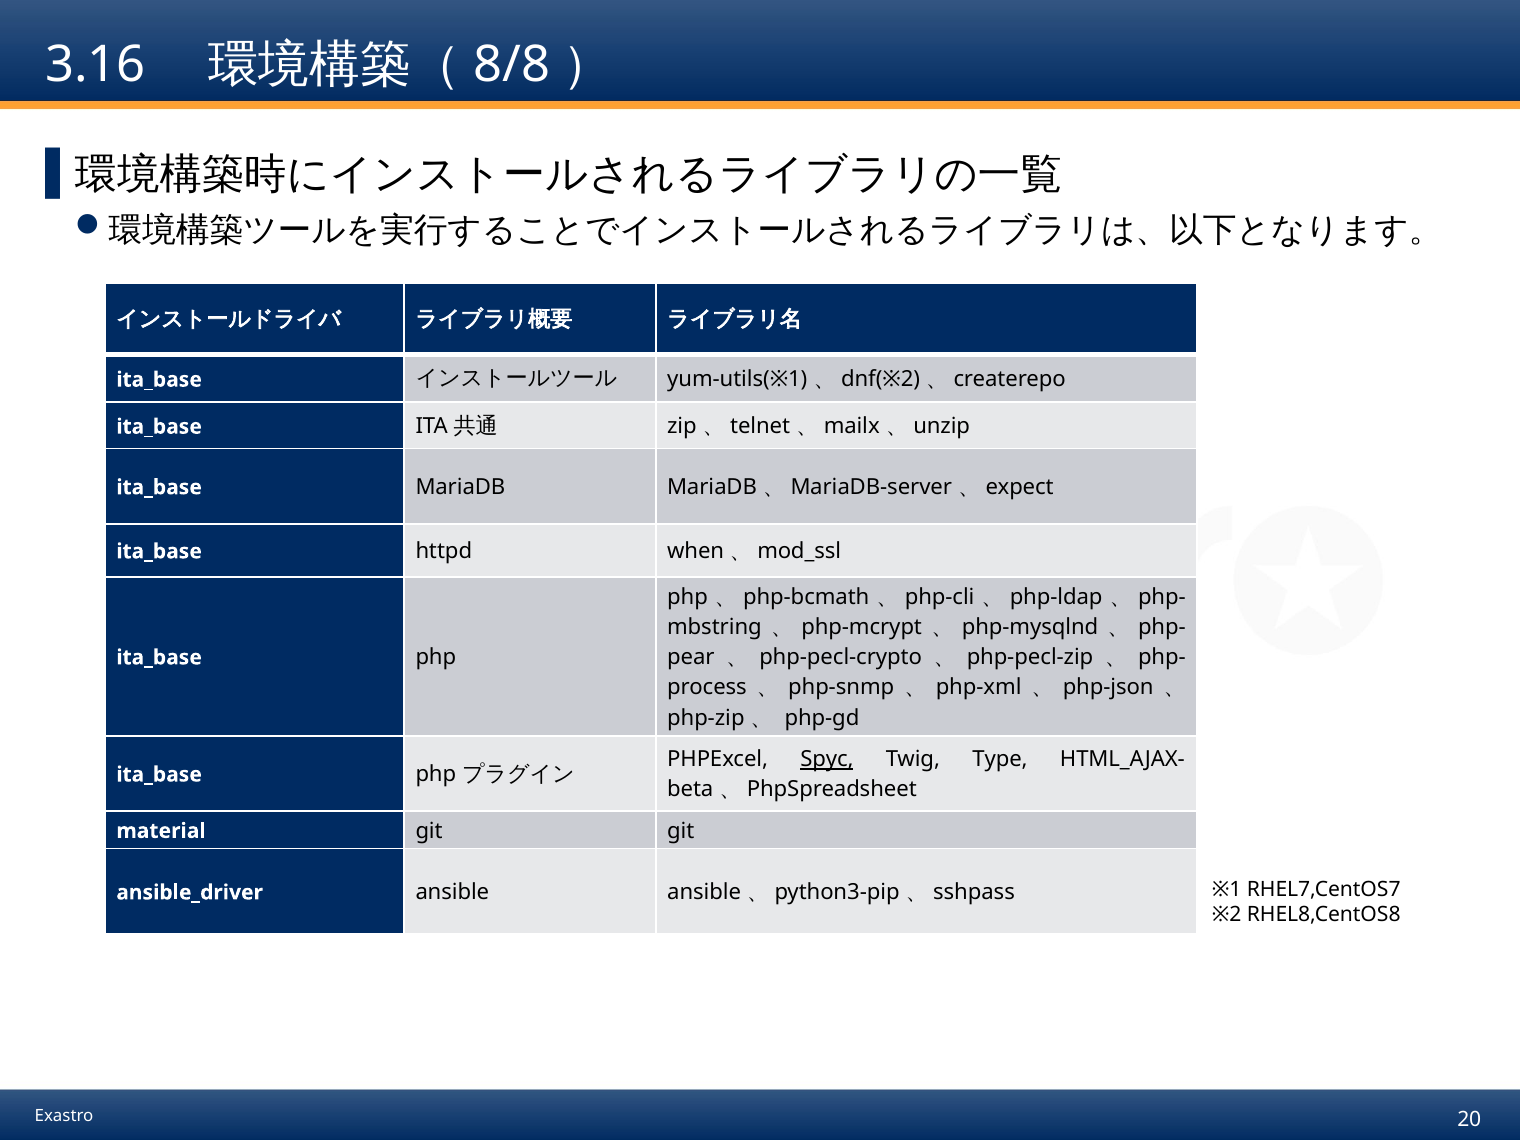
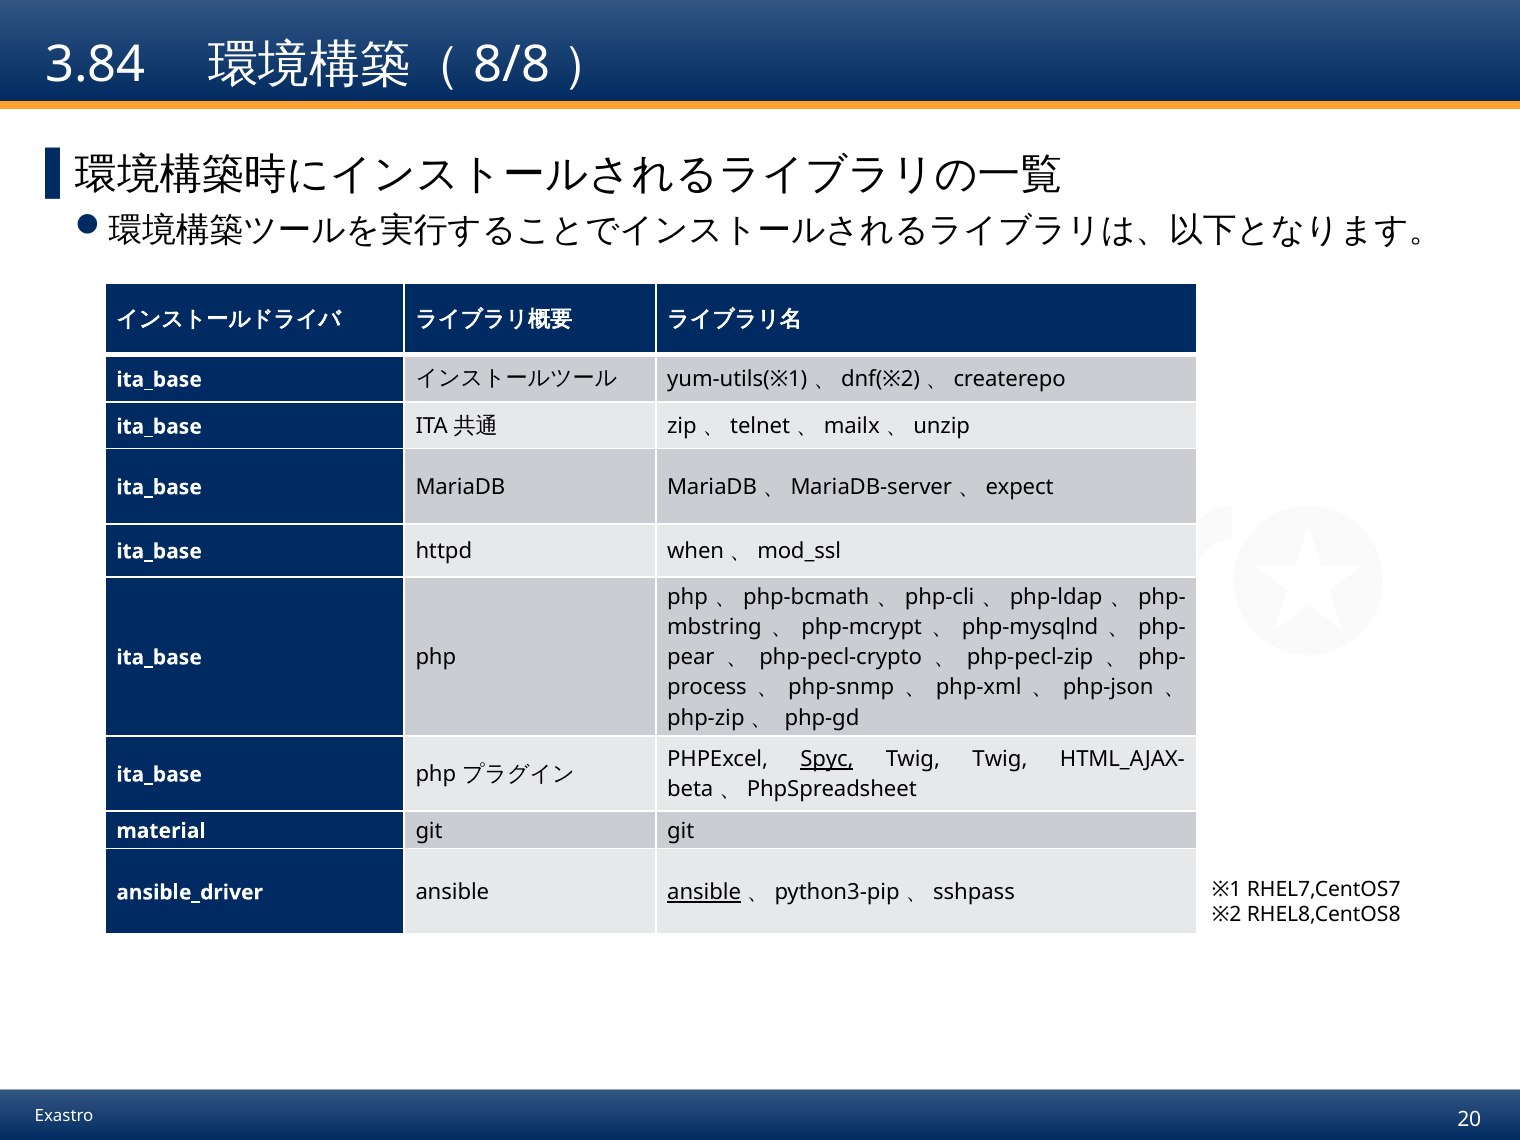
3.16: 3.16 -> 3.84 (95, 65)
Twig Type: Type -> Twig (1000, 760)
ansible underline: none -> present (704, 892)
